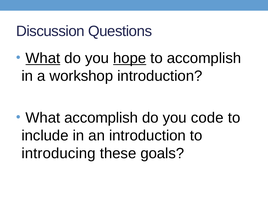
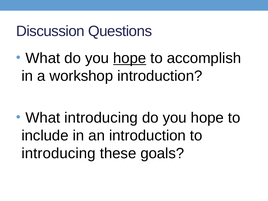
What underline: present -> none (43, 58)
What accomplish: accomplish -> introducing (101, 118)
code: code -> hope (207, 118)
